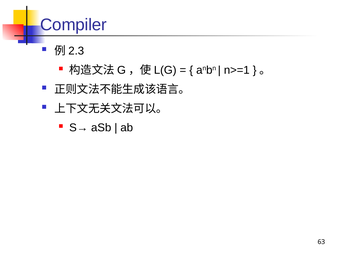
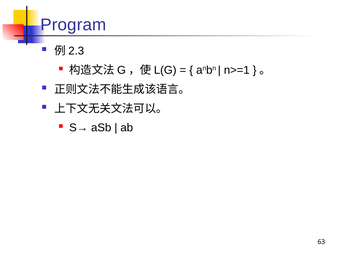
Compiler: Compiler -> Program (73, 25)
